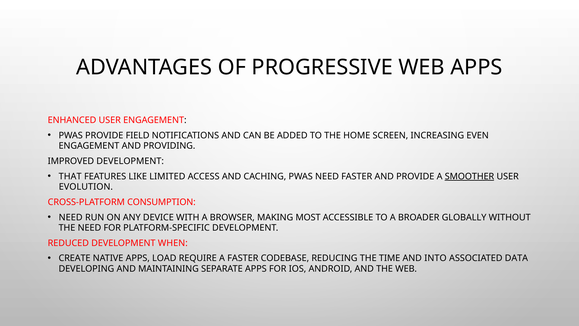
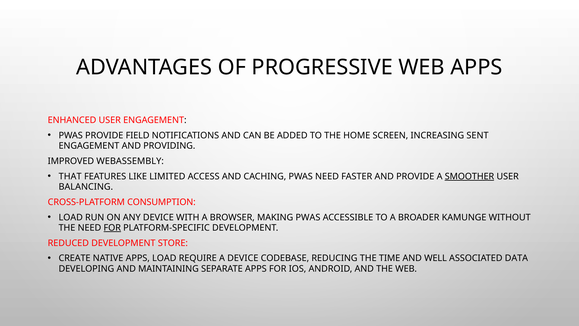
EVEN: EVEN -> SENT (478, 135)
IMPROVED DEVELOPMENT: DEVELOPMENT -> WEBASSEMBLY (130, 161)
EVOLUTION: EVOLUTION -> BALANCING (86, 187)
NEED: NEED -> LOAD (71, 217)
MAKING MOST: MOST -> PWAS (308, 217)
GLOBALLY: GLOBALLY -> KAMUNGE (464, 217)
FOR underline: none -> present (112, 228)
WHEN: WHEN -> STORE (173, 243)
A FASTER: FASTER -> DEVICE (243, 258)
INTO: INTO -> WELL (436, 258)
